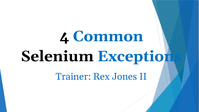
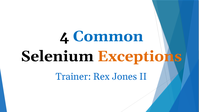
Exceptions colour: blue -> orange (140, 56)
